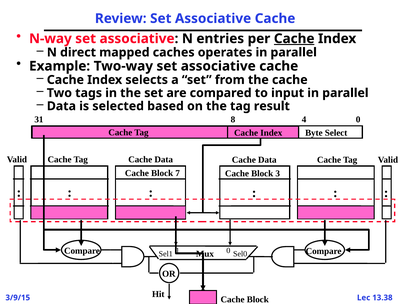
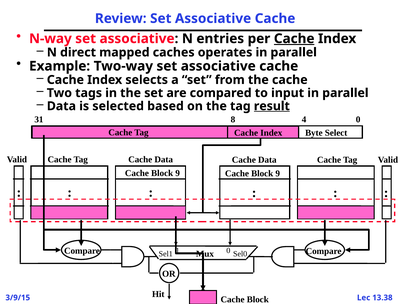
result underline: none -> present (272, 106)
7: 7 -> 9 (178, 173)
3: 3 -> 9 (278, 174)
